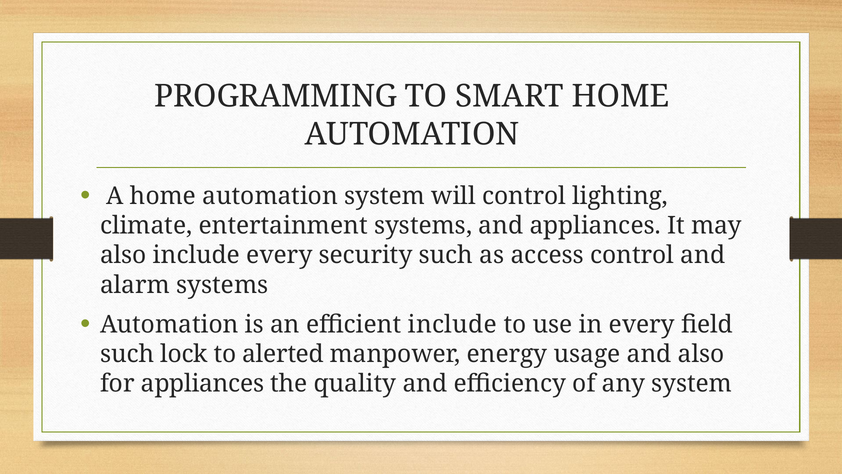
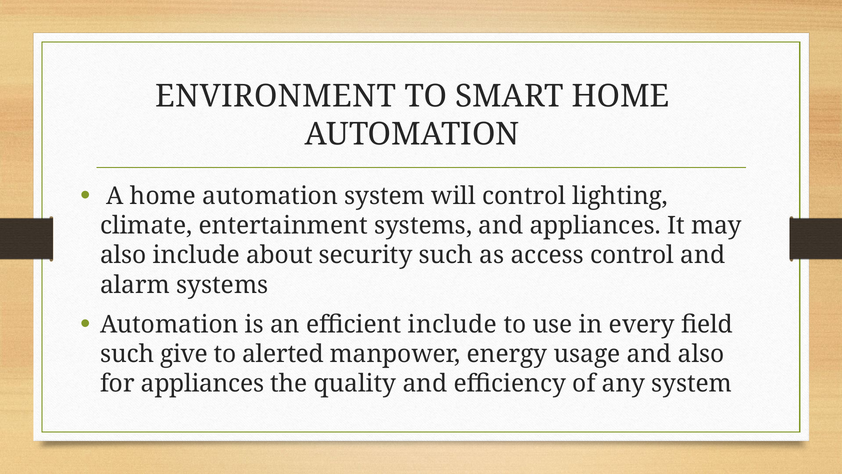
PROGRAMMING: PROGRAMMING -> ENVIRONMENT (276, 96)
include every: every -> about (280, 255)
lock: lock -> give (184, 354)
